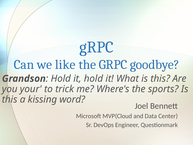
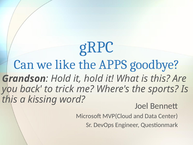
the GRPC: GRPC -> APPS (113, 64)
your: your -> back (31, 89)
